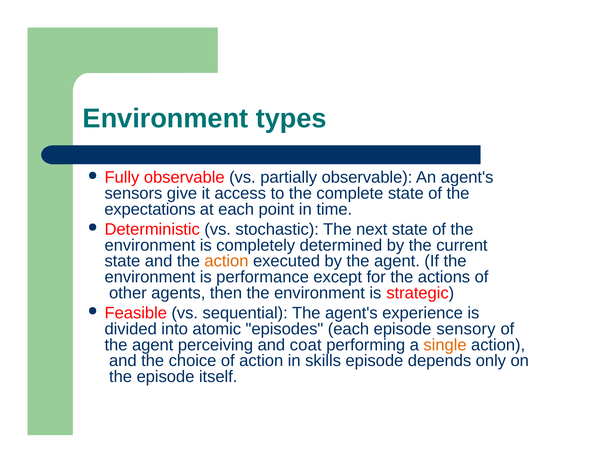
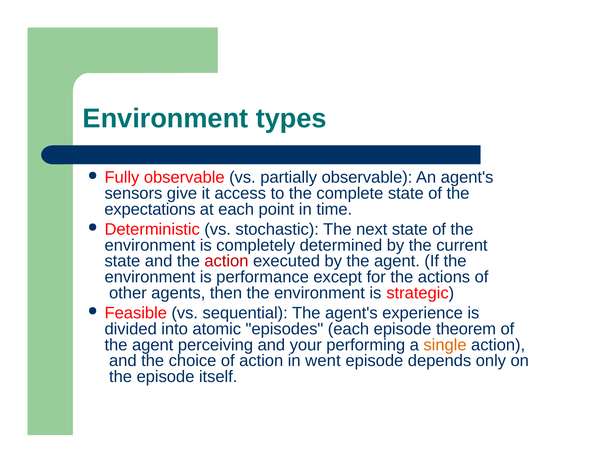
action colour: orange -> red (226, 261)
sensory: sensory -> theorem (466, 329)
coat: coat -> your (306, 345)
skills: skills -> went (323, 361)
